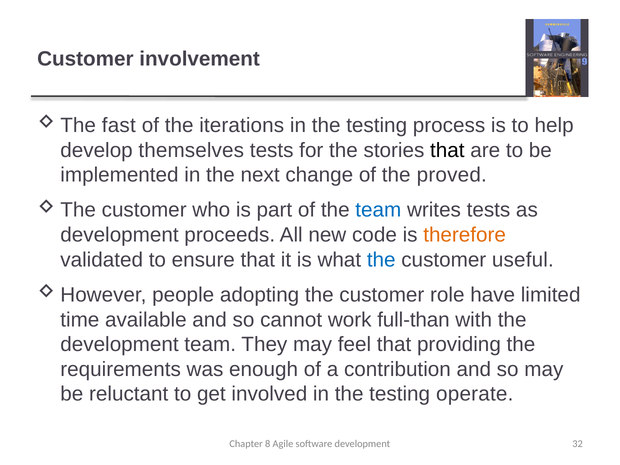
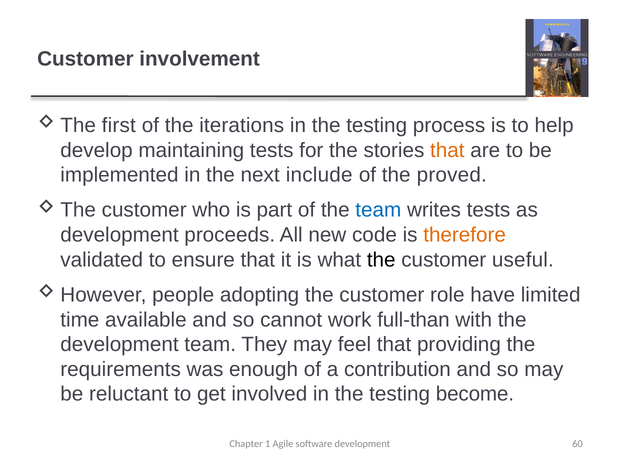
fast: fast -> first (119, 125)
themselves: themselves -> maintaining (191, 150)
that colour: black -> orange (447, 150)
change: change -> include (319, 175)
the colour: blue -> black (381, 260)
operate: operate -> become (475, 394)
8: 8 -> 1 (268, 444)
32: 32 -> 60 (578, 444)
